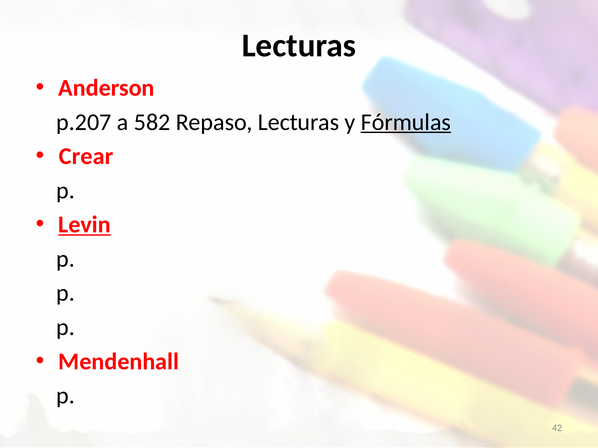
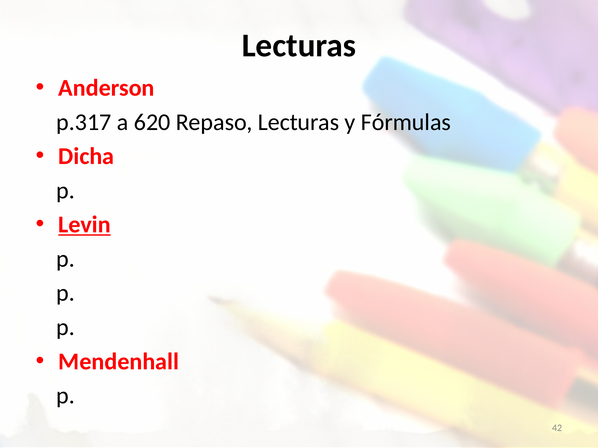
p.207: p.207 -> p.317 (84, 122)
582: 582 -> 620 (152, 122)
Fórmulas underline: present -> none (406, 122)
Crear: Crear -> Dicha (86, 156)
